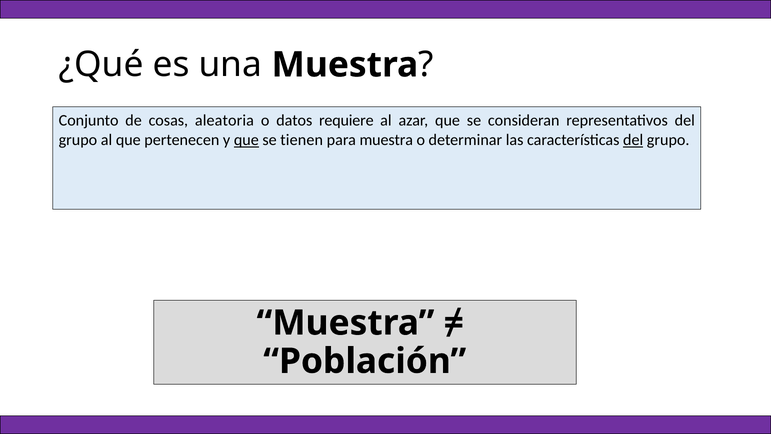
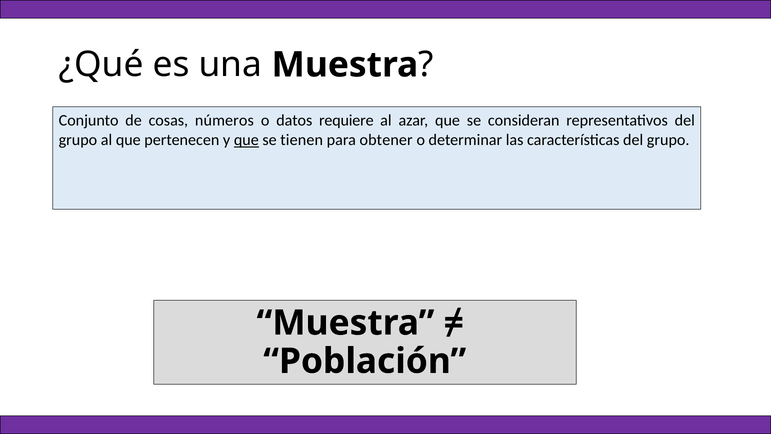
aleatoria: aleatoria -> números (224, 121)
para muestra: muestra -> obtener (386, 140)
del underline: present -> none (633, 140)
